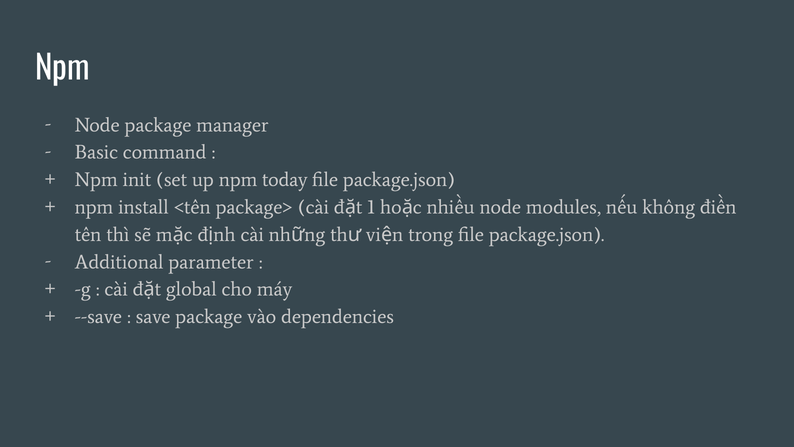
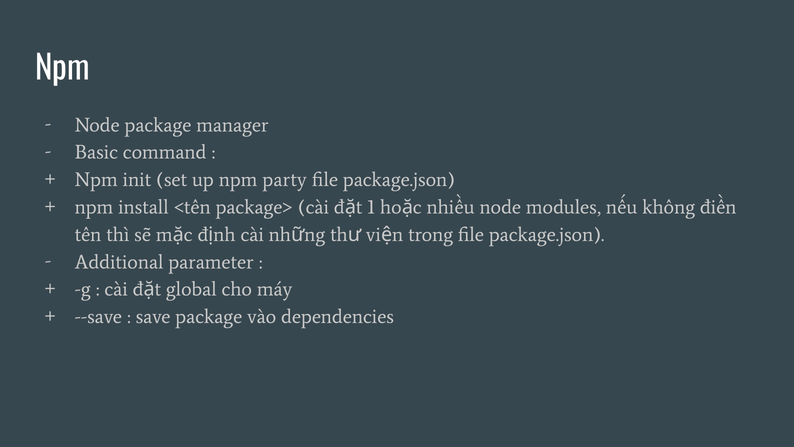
today: today -> party (285, 180)
